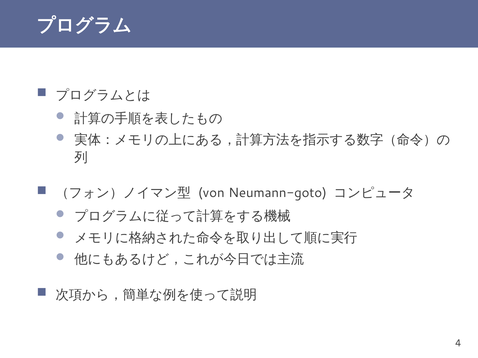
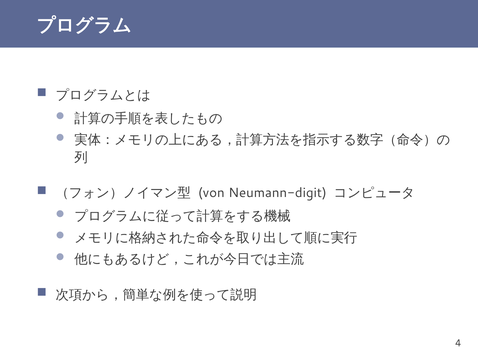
Neumann-goto: Neumann-goto -> Neumann-digit (278, 193)
